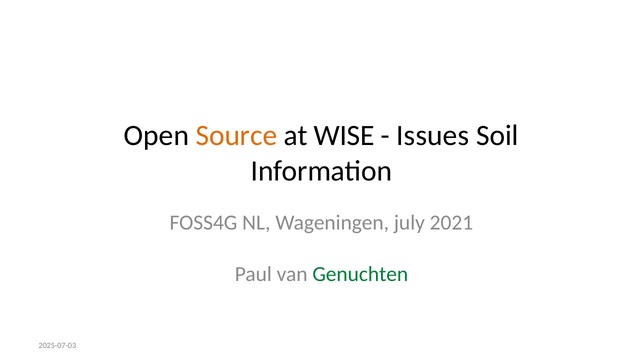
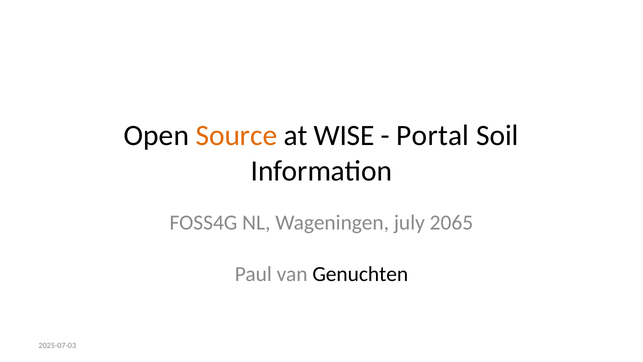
Issues: Issues -> Portal (433, 135)
2021: 2021 -> 2065 (451, 223)
Genuchten colour: green -> black (360, 274)
